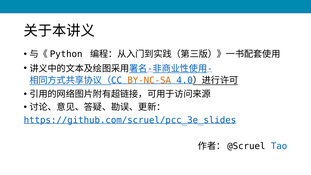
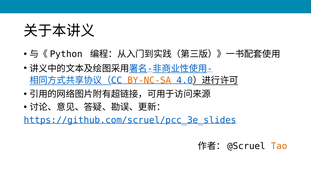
Tao colour: blue -> orange (279, 146)
